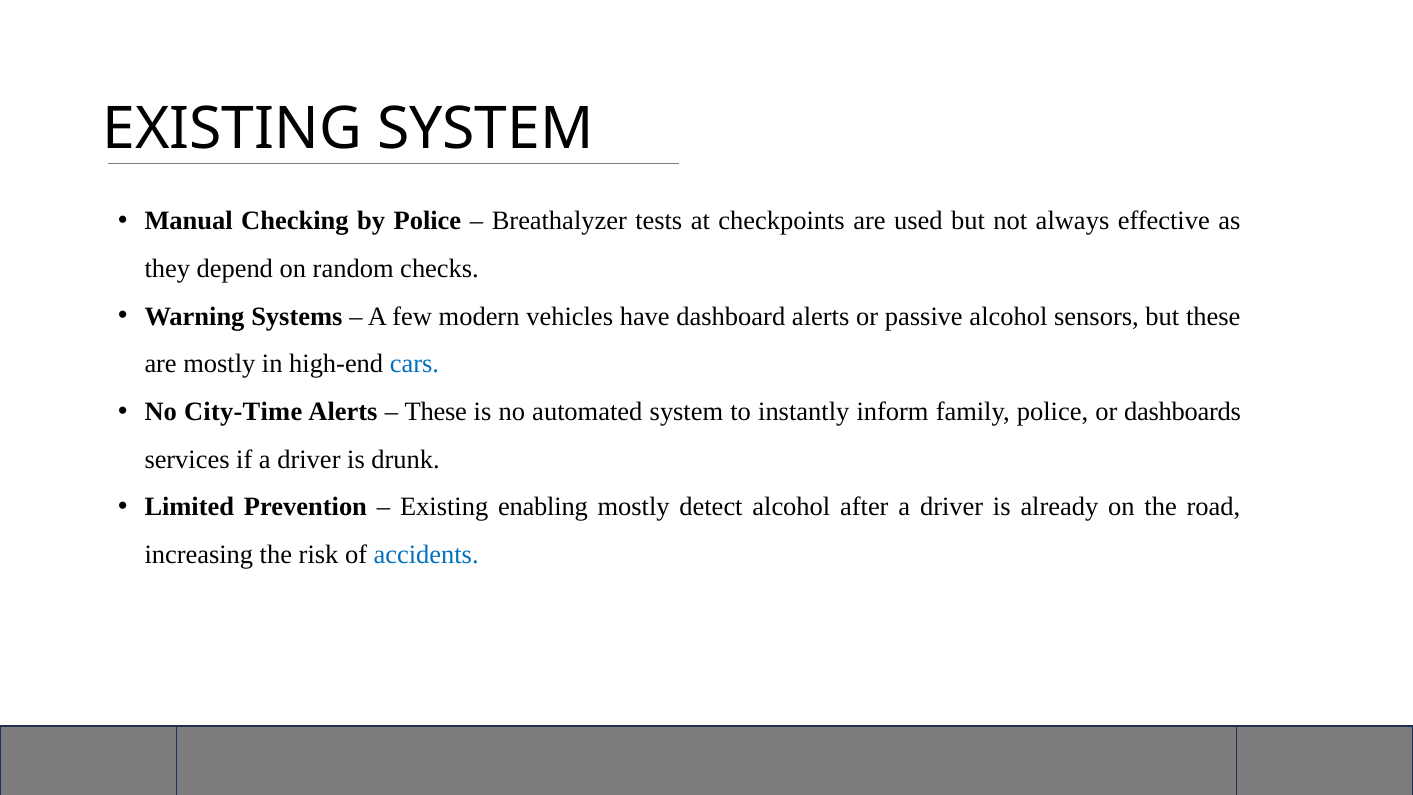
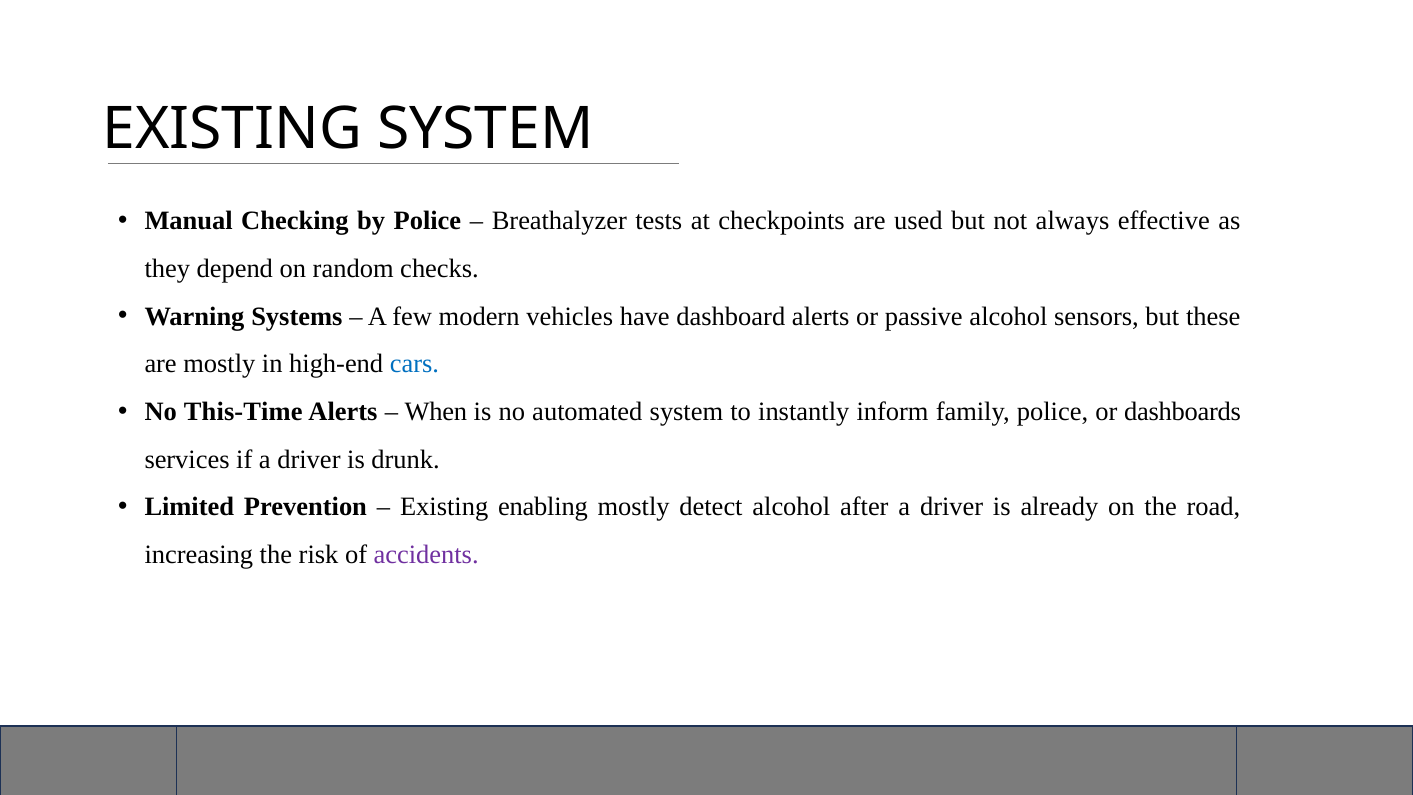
City-Time: City-Time -> This-Time (243, 412)
These: These -> When (436, 412)
accidents colour: blue -> purple (426, 555)
